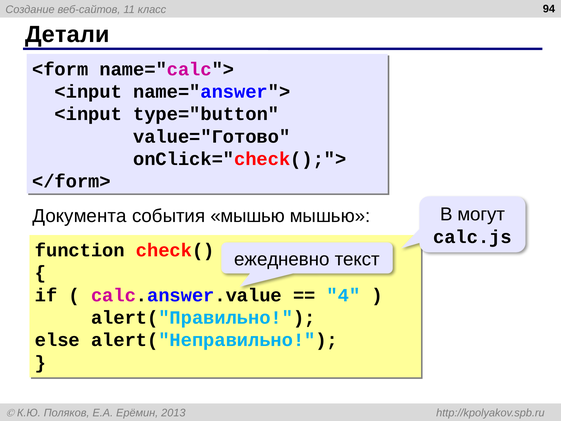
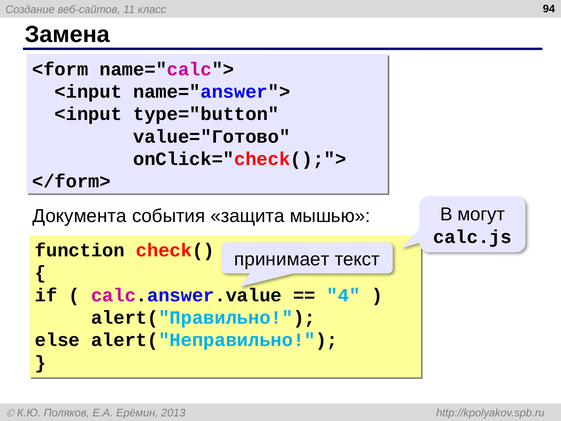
Детали: Детали -> Замена (67, 35)
события мышью: мышью -> защита (247, 216)
ежедневно: ежедневно -> принимает (282, 259)
